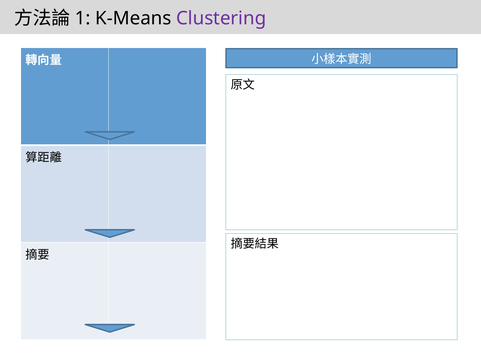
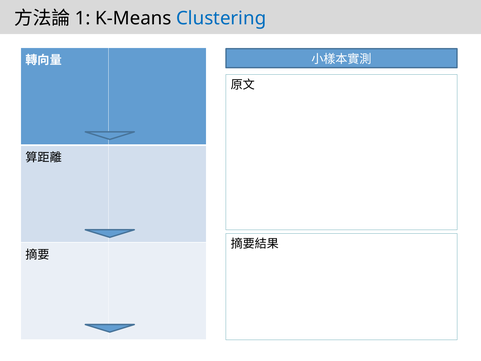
Clustering colour: purple -> blue (221, 18)
